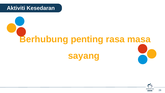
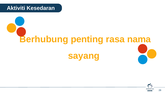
masa: masa -> nama (139, 39)
